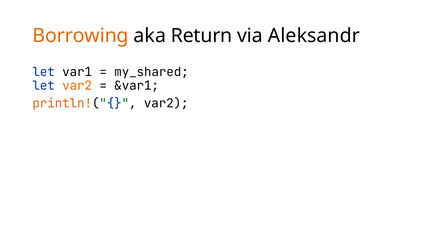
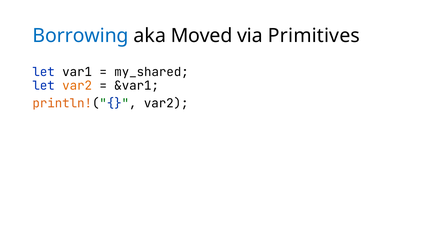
Borrowing colour: orange -> blue (81, 36)
Return: Return -> Moved (202, 36)
Aleksandr: Aleksandr -> Primitives (314, 36)
